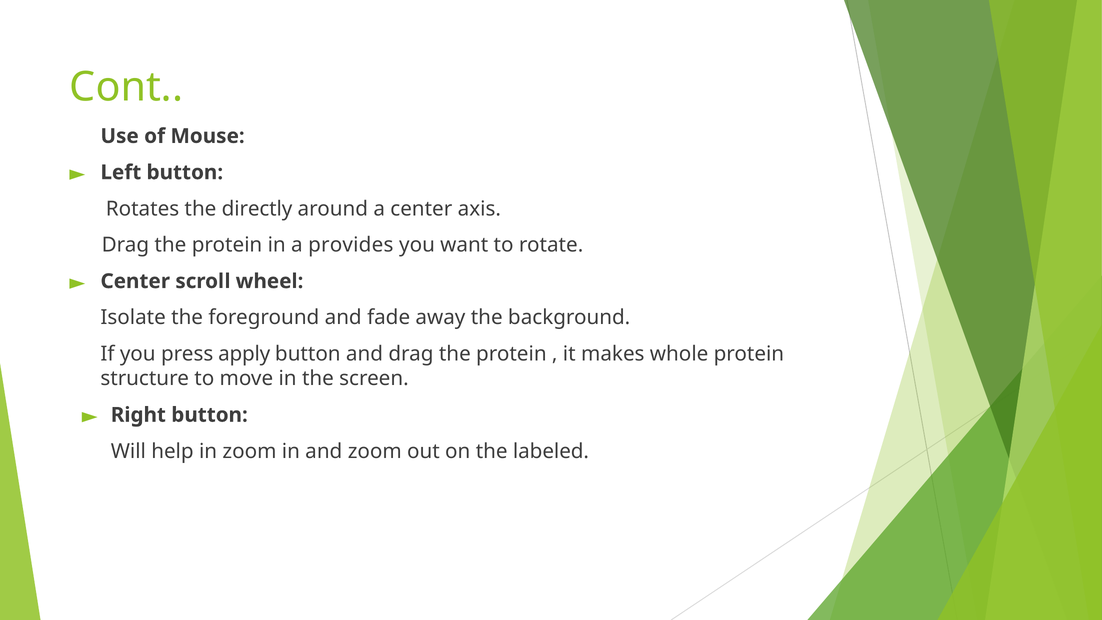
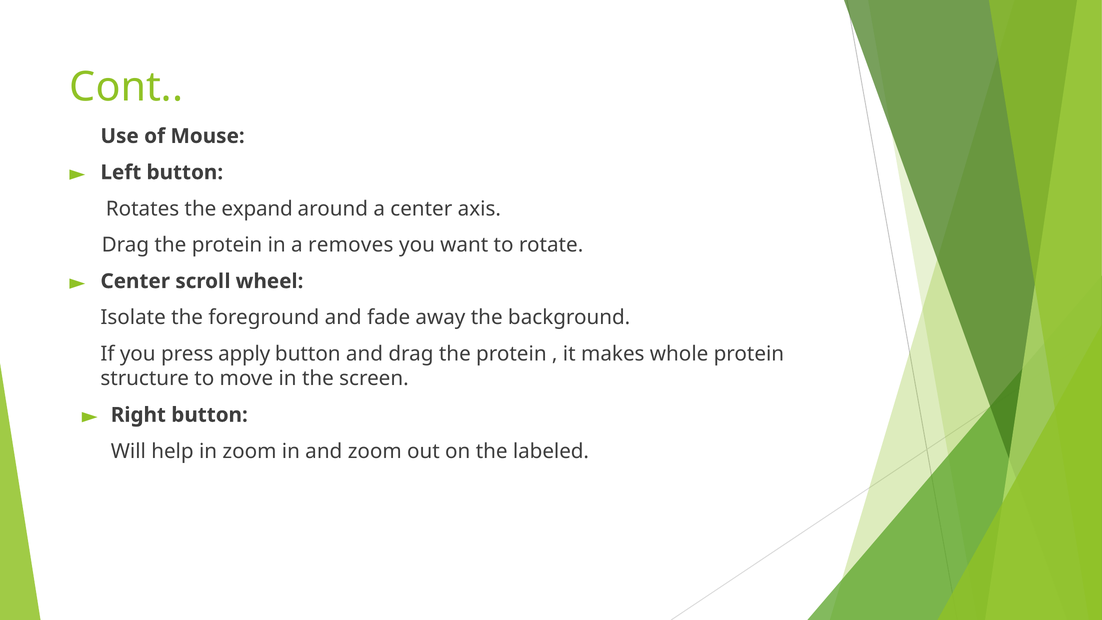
directly: directly -> expand (257, 209)
provides: provides -> removes (351, 245)
